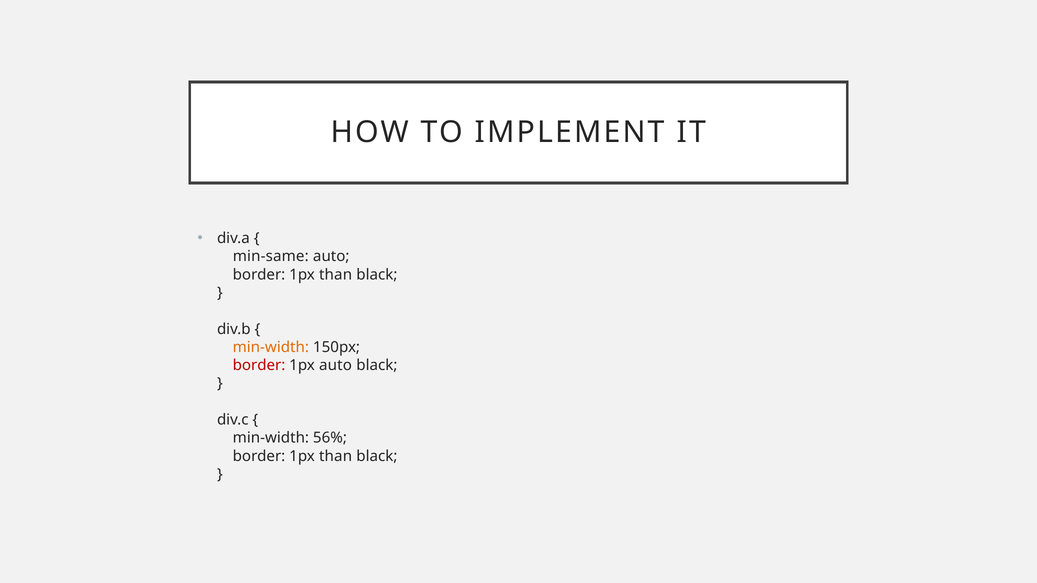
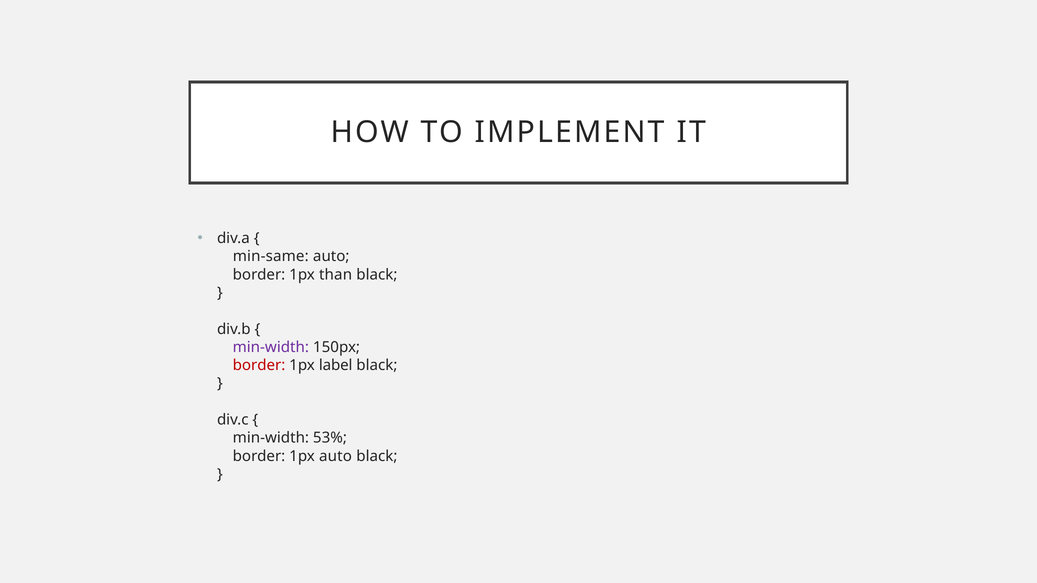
min-width colour: orange -> purple (271, 347)
1px auto: auto -> label (336, 366)
56%: 56% -> 53% (330, 438)
than: than -> auto (336, 456)
